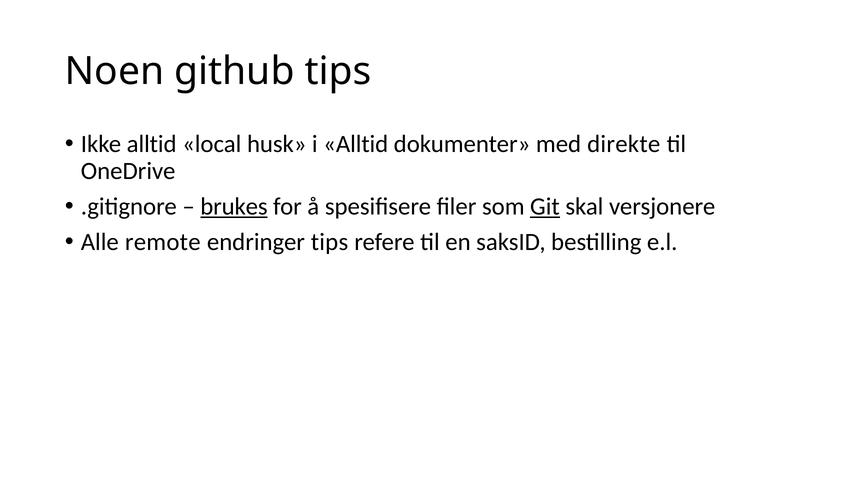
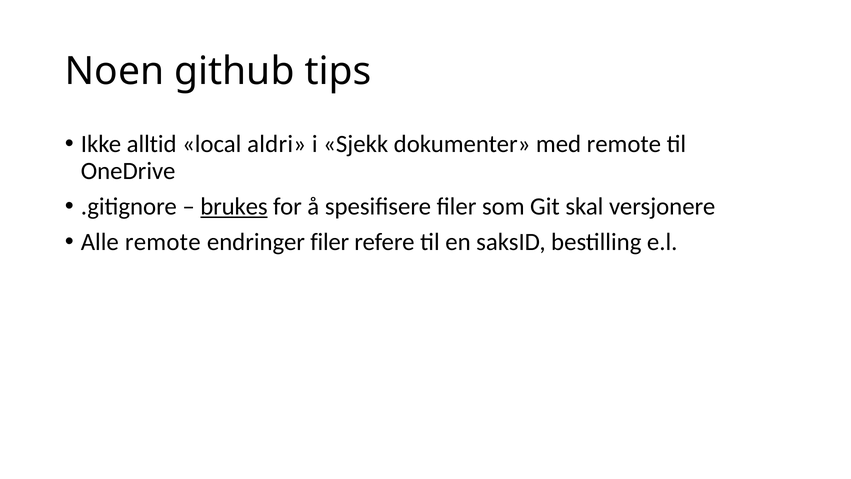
husk: husk -> aldri (277, 144)
i Alltid: Alltid -> Sjekk (356, 144)
med direkte: direkte -> remote (624, 144)
Git underline: present -> none (545, 206)
endringer tips: tips -> filer (330, 242)
